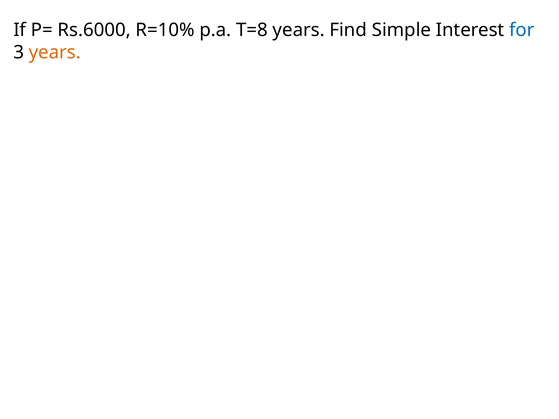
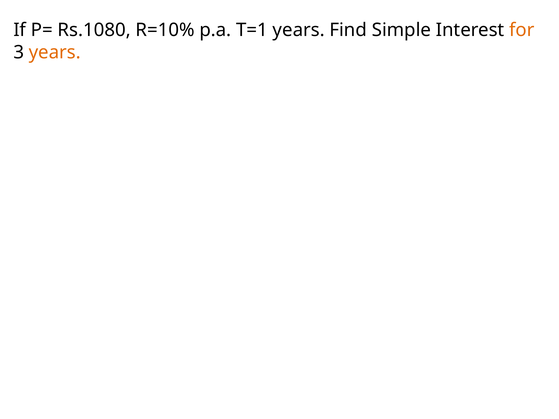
Rs.6000: Rs.6000 -> Rs.1080 (94, 30)
T=8: T=8 -> T=1 (252, 30)
for colour: blue -> orange (522, 30)
